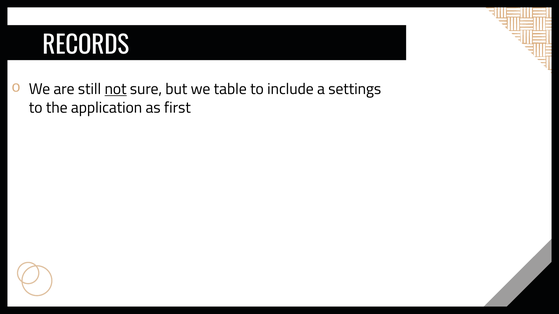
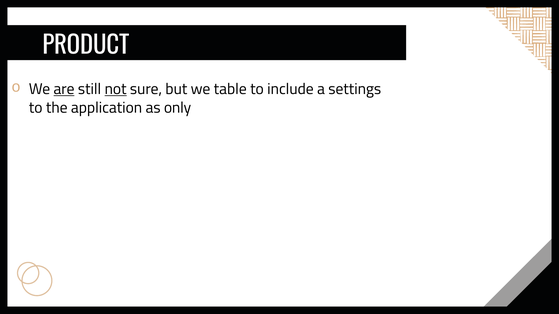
RECORDS: RECORDS -> PRODUCT (86, 46)
are underline: none -> present (64, 89)
first: first -> only (178, 108)
